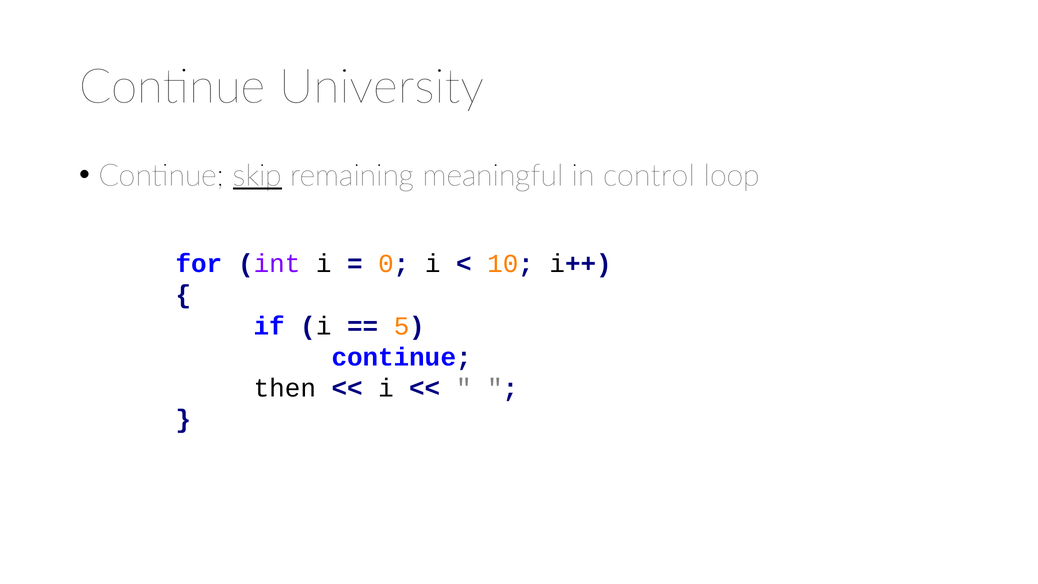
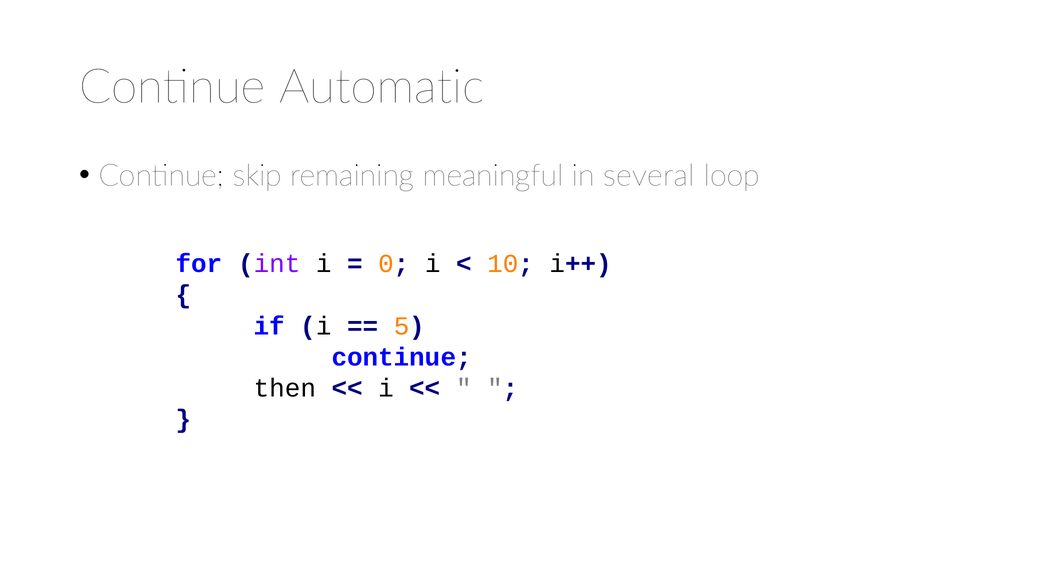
University: University -> Automatic (382, 87)
skip underline: present -> none (257, 175)
control: control -> several (649, 175)
